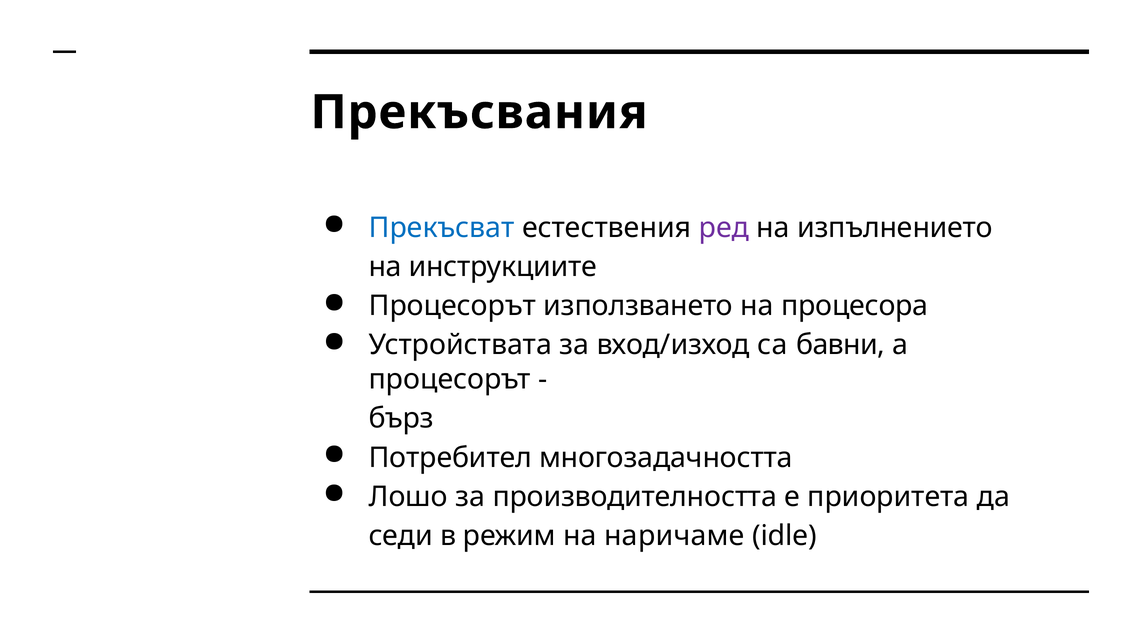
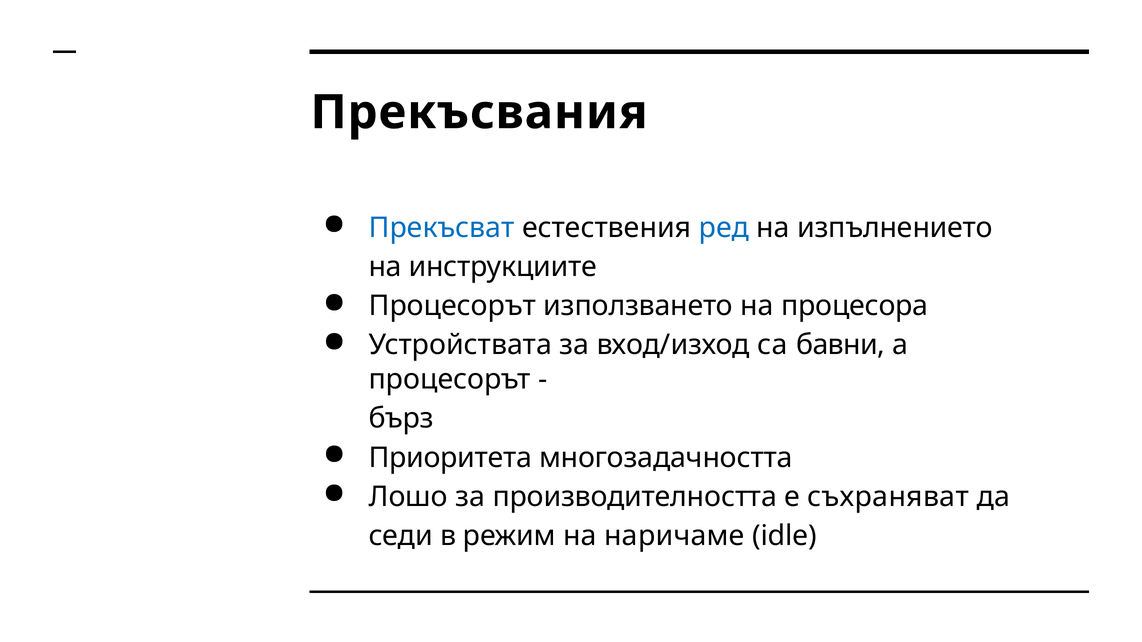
ред colour: purple -> blue (724, 228)
Потребител: Потребител -> Приоритета (450, 458)
приоритета: приоритета -> съхраняват (888, 497)
